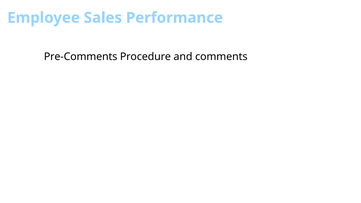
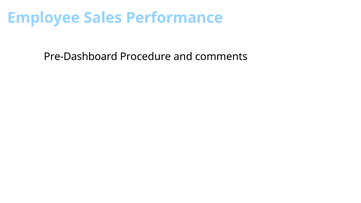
Pre-Comments: Pre-Comments -> Pre-Dashboard (81, 57)
